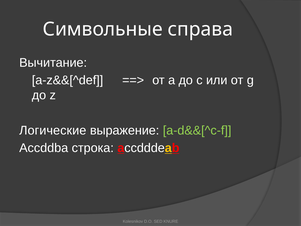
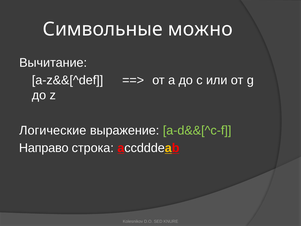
справа: справа -> можно (200, 29)
Accddba: Accddba -> Направо (44, 148)
